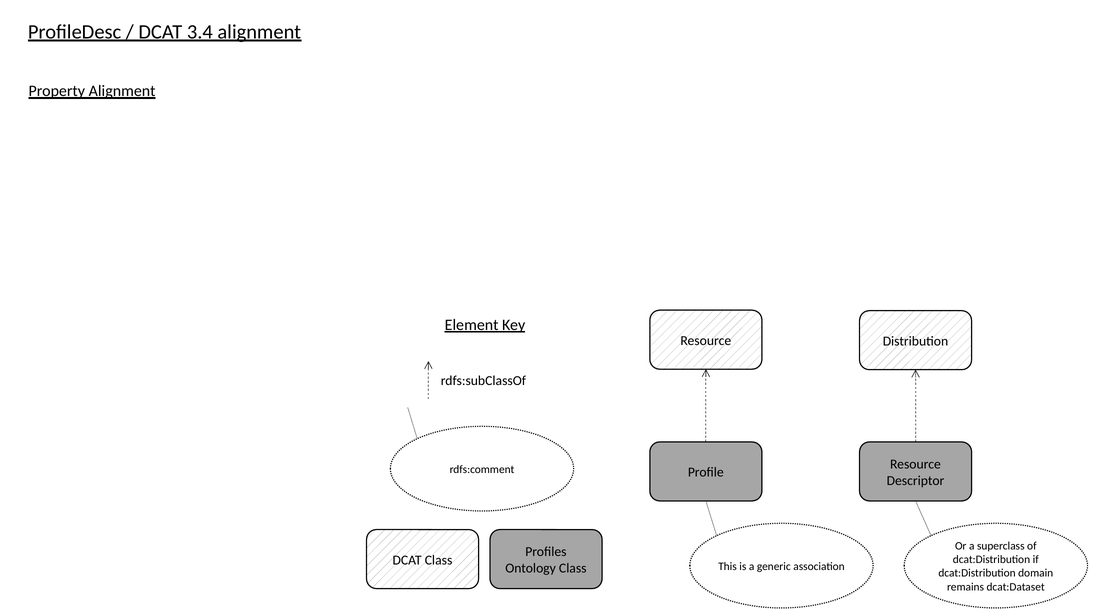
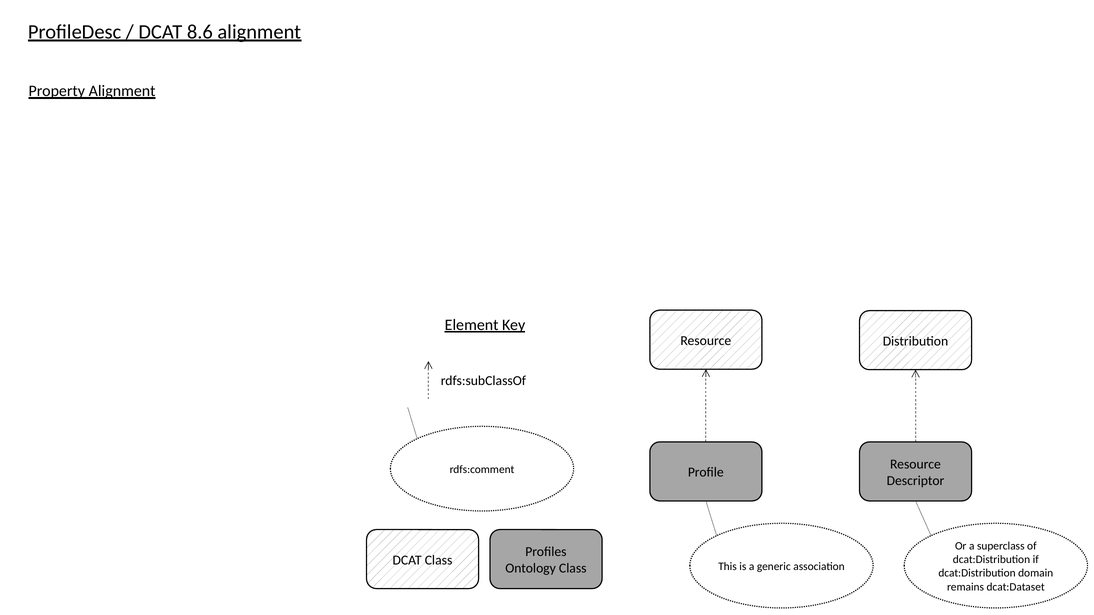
3.4: 3.4 -> 8.6 (200, 32)
